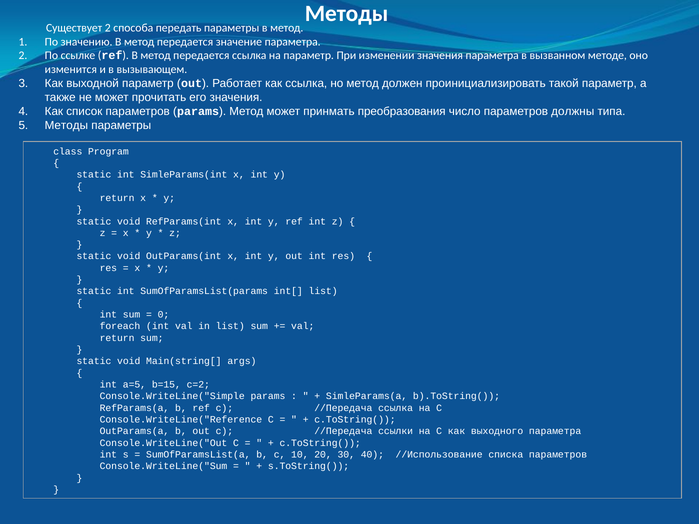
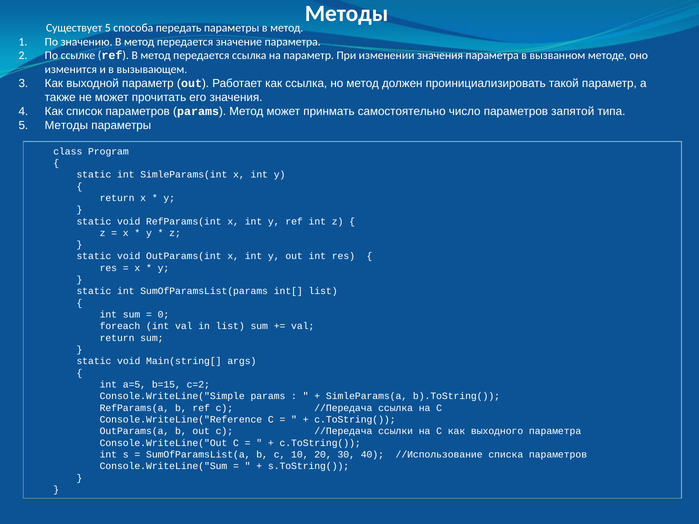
Существует 2: 2 -> 5 (108, 28)
преобразования: преобразования -> самостоятельно (402, 112)
должны: должны -> запятой (573, 112)
